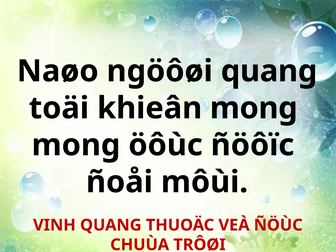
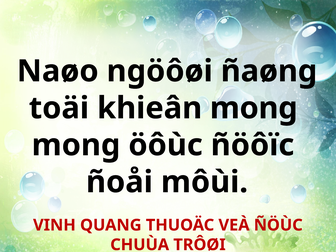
ngöôøi quang: quang -> ñaøng (269, 71)
